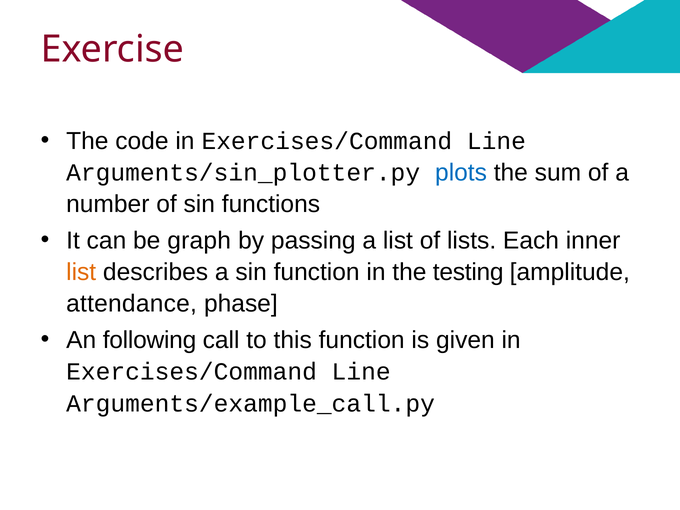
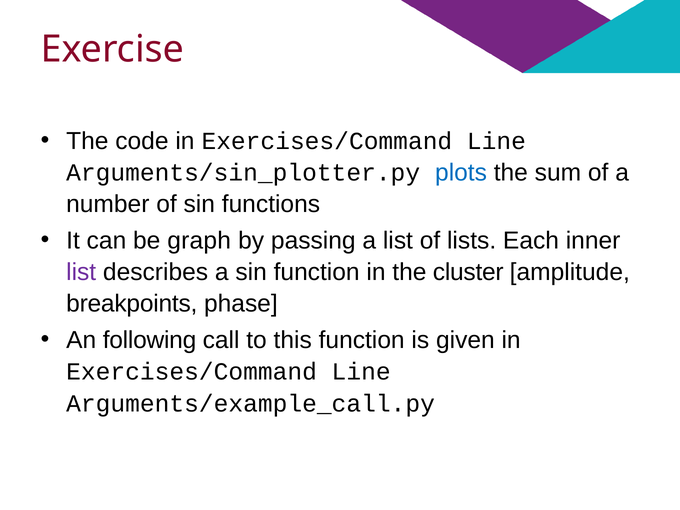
list colour: orange -> purple (81, 272)
testing: testing -> cluster (468, 272)
attendance: attendance -> breakpoints (132, 304)
